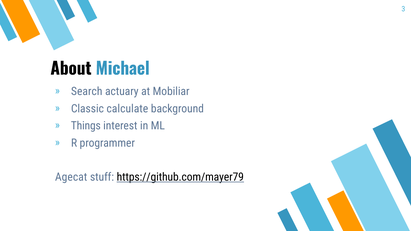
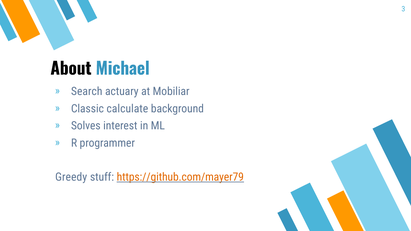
Things: Things -> Solves (86, 126)
Agecat: Agecat -> Greedy (71, 177)
https://github.com/mayer79 colour: black -> orange (180, 177)
